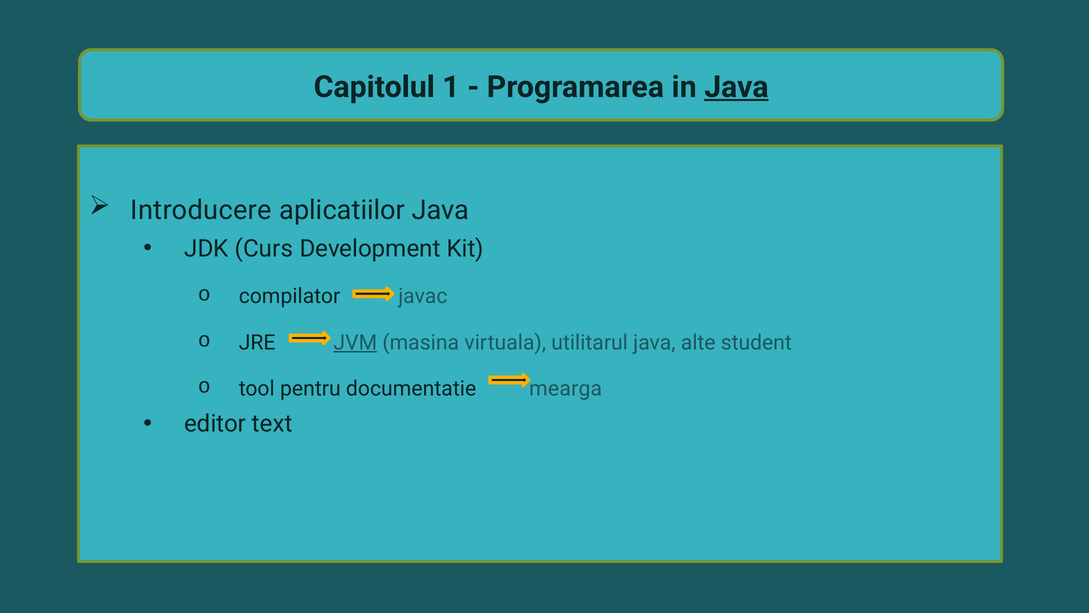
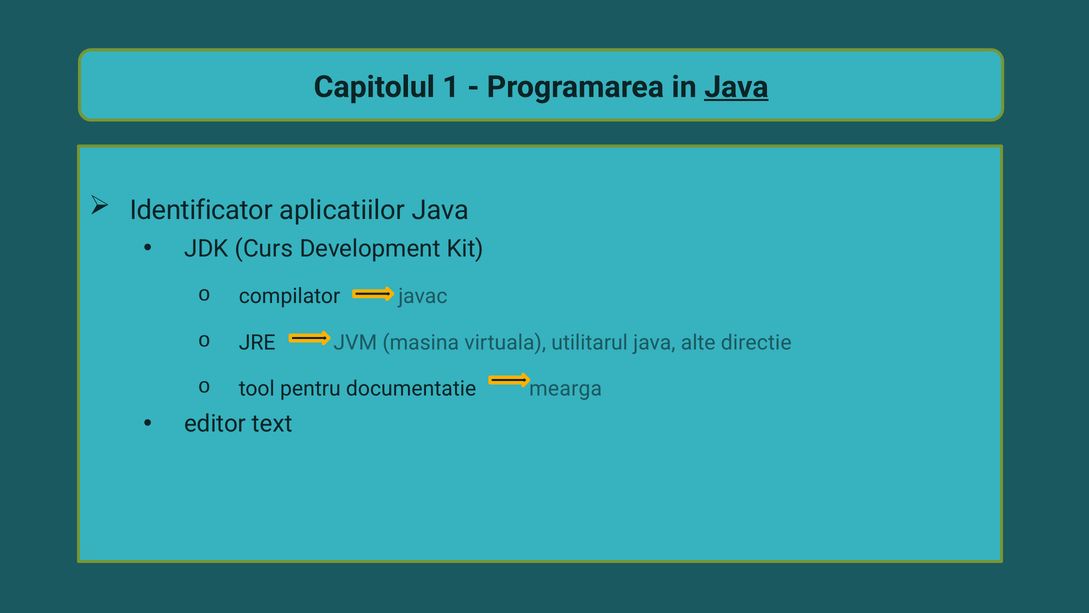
Introducere: Introducere -> Identificator (201, 210)
JVM underline: present -> none (355, 342)
student: student -> directie (756, 342)
